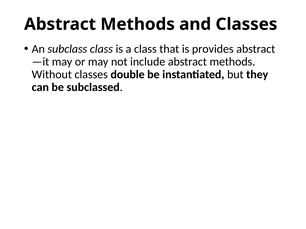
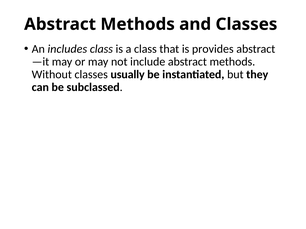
subclass: subclass -> includes (67, 49)
double: double -> usually (128, 75)
